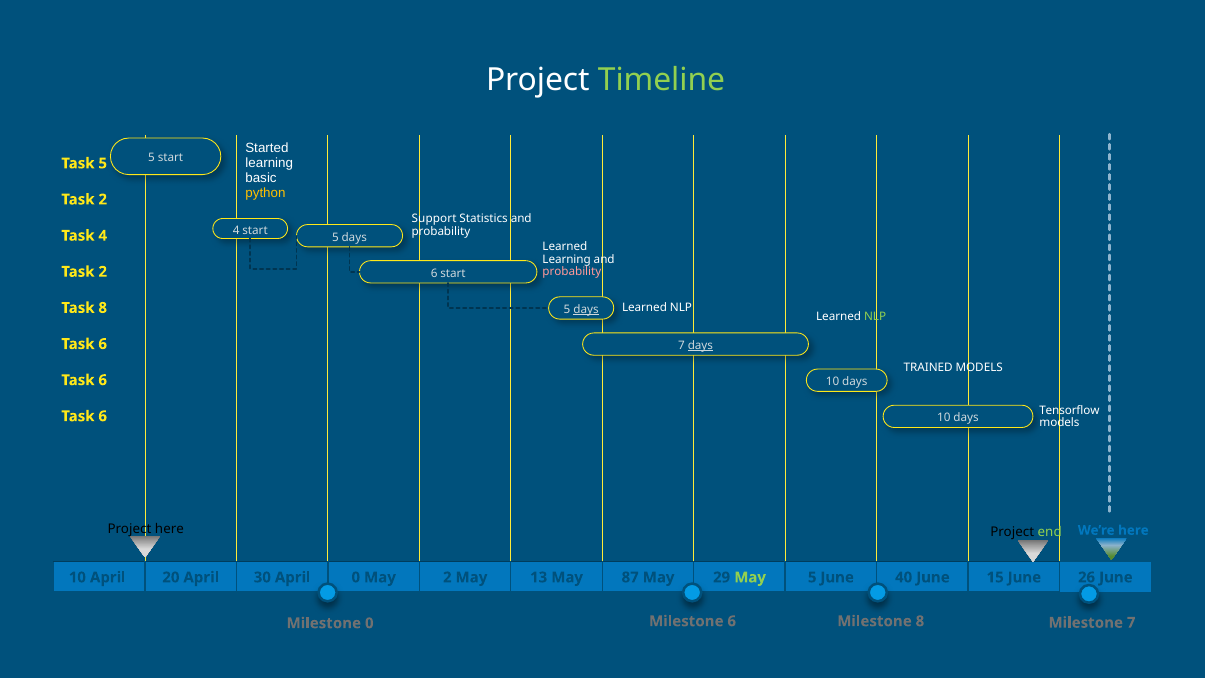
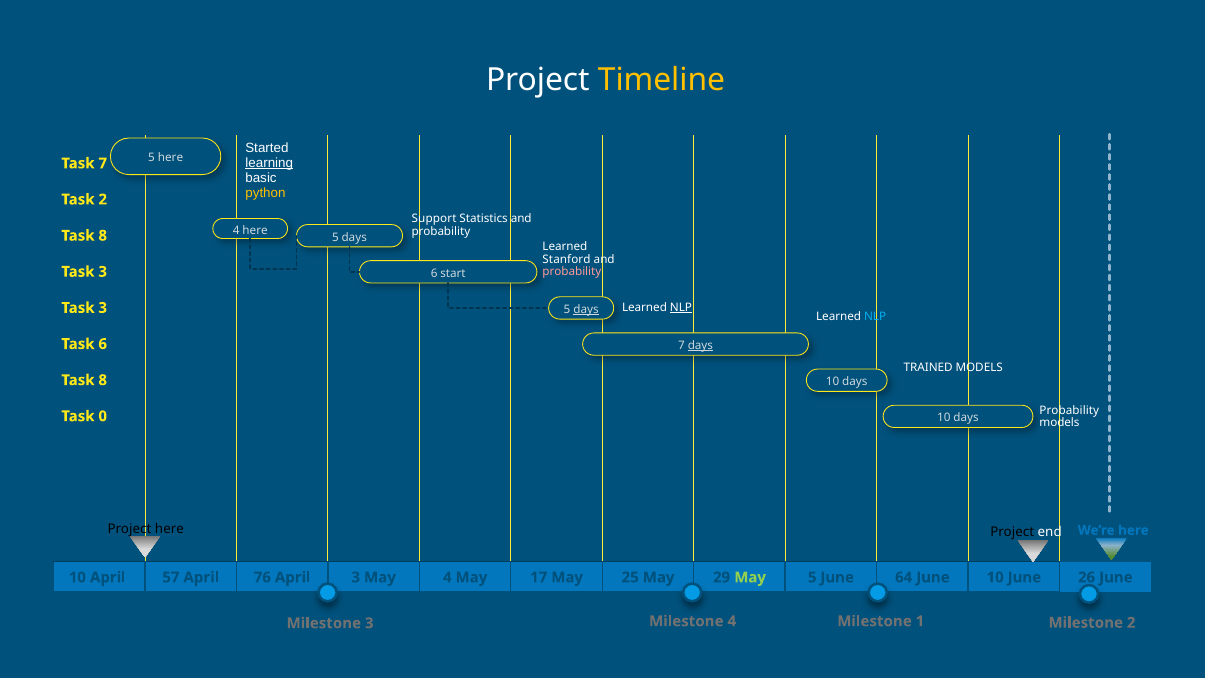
Timeline colour: light green -> yellow (661, 80)
5 start: start -> here (170, 158)
learning underline: none -> present (269, 163)
Task 5: 5 -> 7 (103, 163)
4 start: start -> here (255, 230)
4: 4 -> 8 (103, 236)
Learning: Learning -> Stanford (567, 259)
2: 2 -> 3 (103, 272)
8: 8 -> 3 (103, 308)
NLP underline: none -> present (681, 308)
NLP colour: light green -> light blue (875, 317)
6: 6 -> 8 (103, 380)
Tensorflow: Tensorflow -> Probability (1069, 410)
6: 6 -> 0 (103, 416)
end colour: light green -> white (1050, 532)
20: 20 -> 57 (171, 577)
30: 30 -> 76 (262, 577)
April 0: 0 -> 3 (356, 577)
May 2: 2 -> 4 (447, 577)
13: 13 -> 17 (539, 577)
87: 87 -> 25 (630, 577)
40: 40 -> 64 (904, 577)
June 15: 15 -> 10 (995, 577)
Milestone 8: 8 -> 1 (920, 621)
Milestone 7: 7 -> 2 (1131, 623)
Milestone 0: 0 -> 3 (369, 623)
Milestone 6: 6 -> 4 (732, 621)
